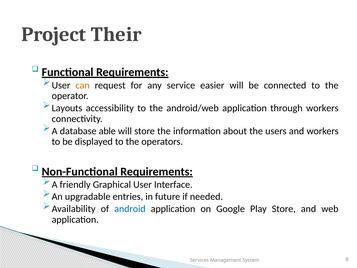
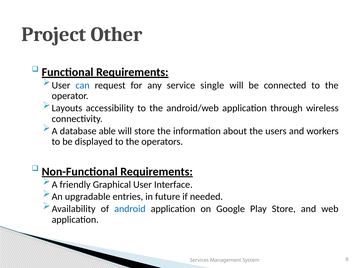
Their: Their -> Other (116, 34)
can colour: orange -> blue (83, 85)
easier: easier -> single (212, 85)
through workers: workers -> wireless (322, 108)
